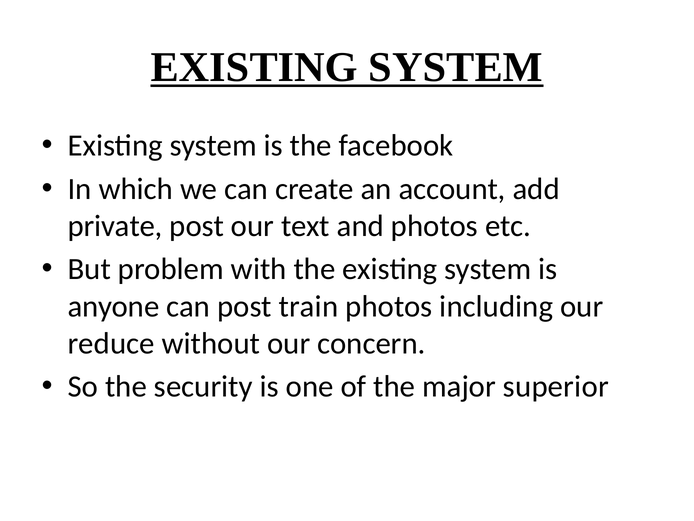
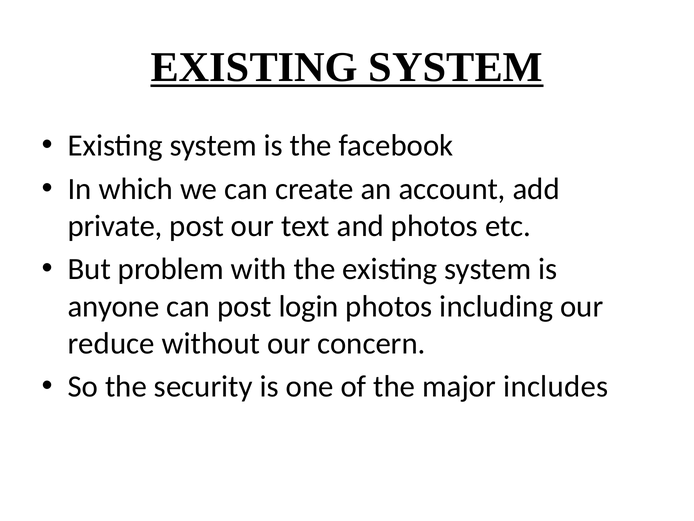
train: train -> login (309, 306)
superior: superior -> includes (556, 386)
